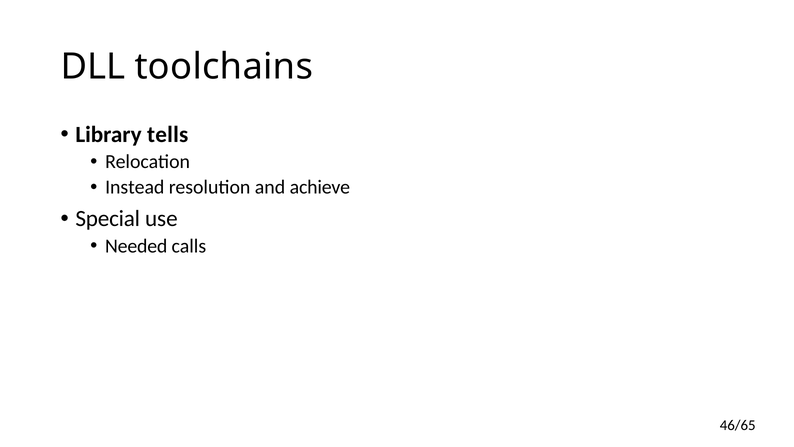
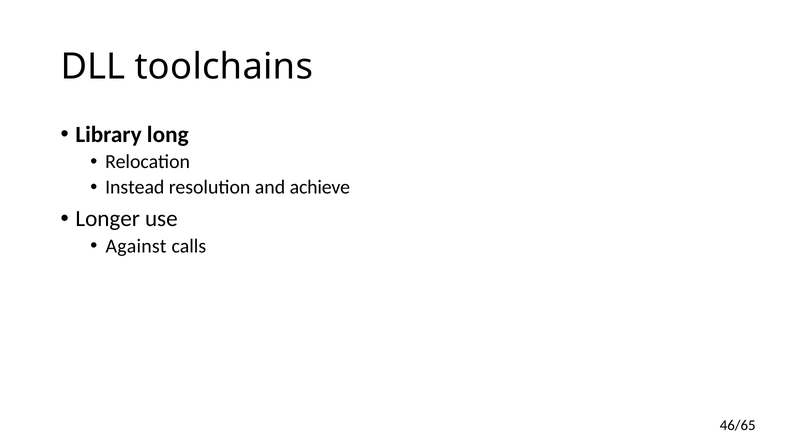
tells: tells -> long (168, 134)
Special: Special -> Longer (108, 219)
Needed: Needed -> Against (136, 246)
